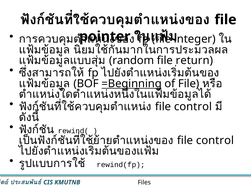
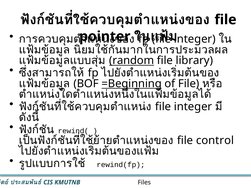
random underline: none -> present (132, 61)
return: return -> library (194, 61)
control: control -> integer (193, 107)
